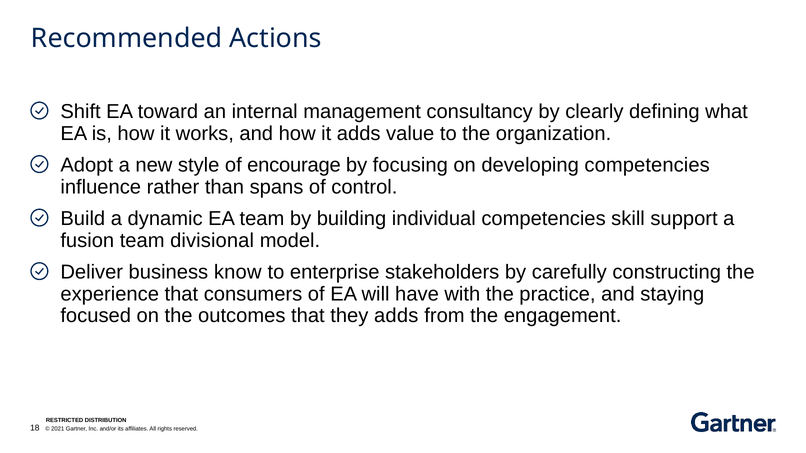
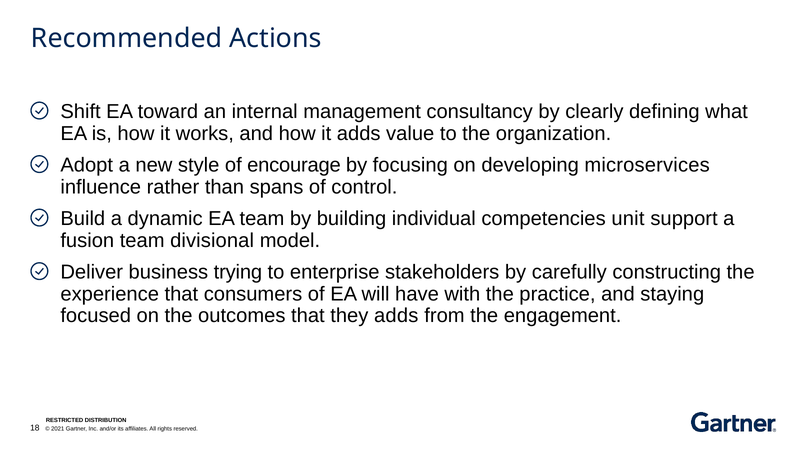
developing competencies: competencies -> microservices (647, 165)
skill: skill -> unit (628, 219)
know: know -> trying (238, 272)
